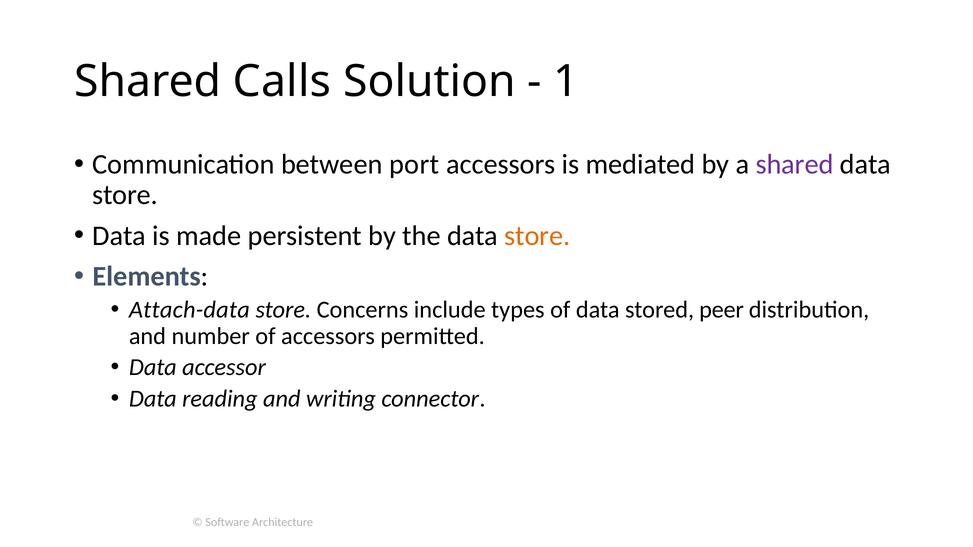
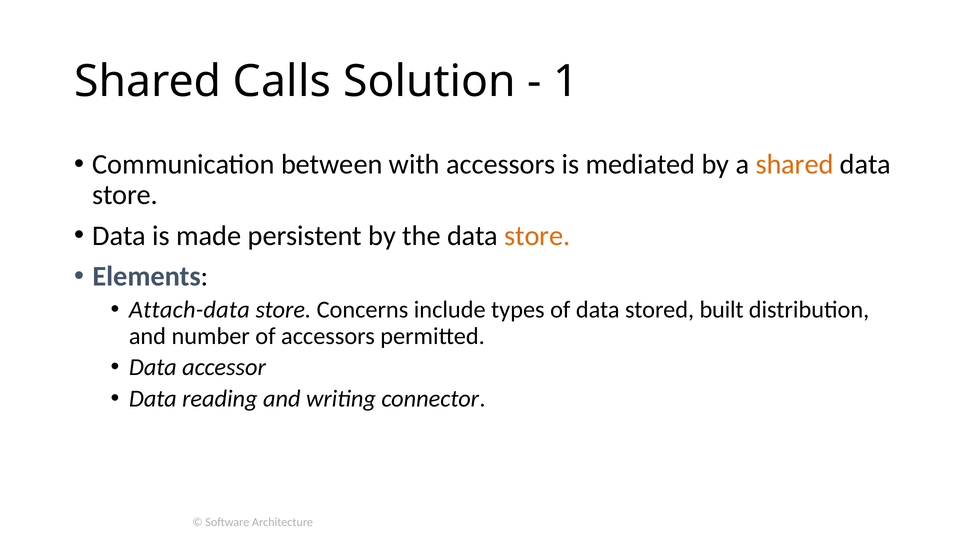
port: port -> with (414, 164)
shared colour: purple -> orange (795, 164)
peer: peer -> built (722, 310)
